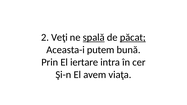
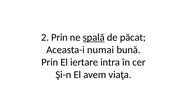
2 Veţi: Veţi -> Prin (59, 37)
păcat underline: present -> none (133, 37)
putem: putem -> numai (101, 50)
